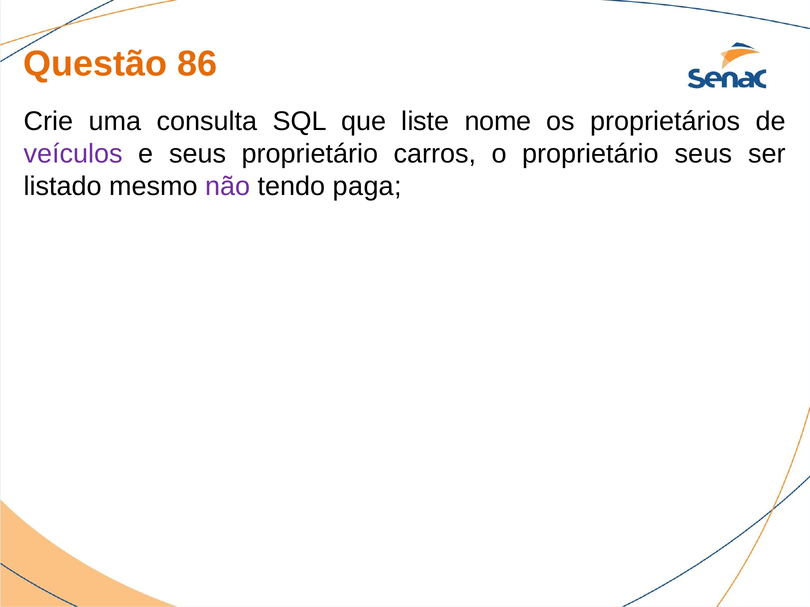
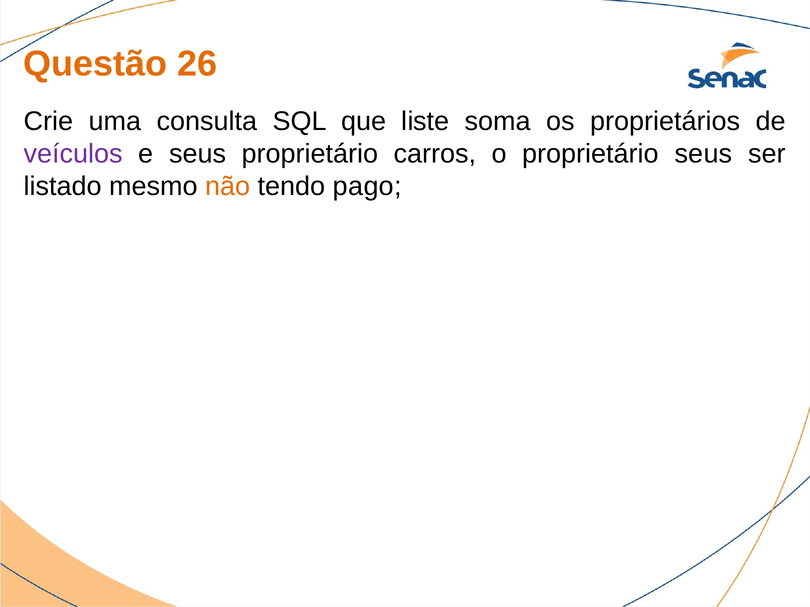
86: 86 -> 26 (197, 64)
nome: nome -> soma (498, 122)
não colour: purple -> orange (228, 186)
paga: paga -> pago (367, 186)
